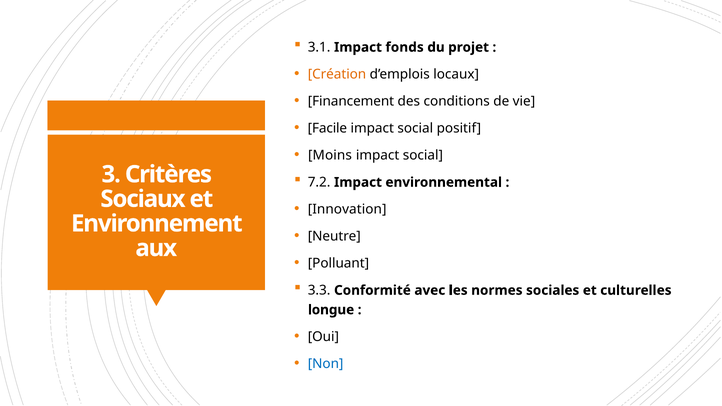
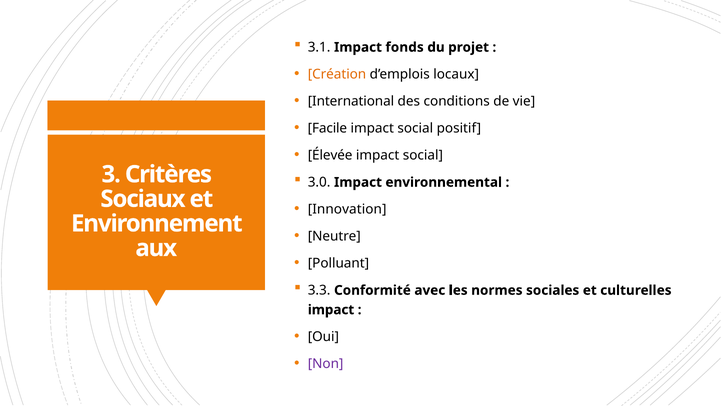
Financement: Financement -> International (351, 101)
Moins: Moins -> Élevée (330, 155)
7.2: 7.2 -> 3.0 (319, 182)
longue: longue -> impact (331, 310)
Non colour: blue -> purple (326, 364)
